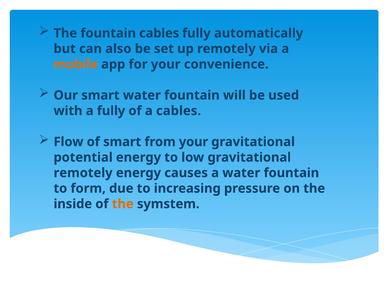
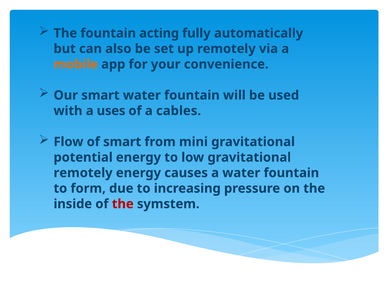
fountain cables: cables -> acting (159, 33)
a fully: fully -> uses (111, 111)
from your: your -> mini (193, 142)
the colour: orange -> red (123, 204)
